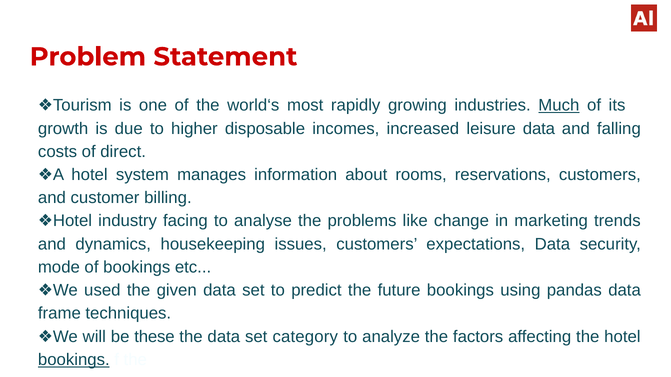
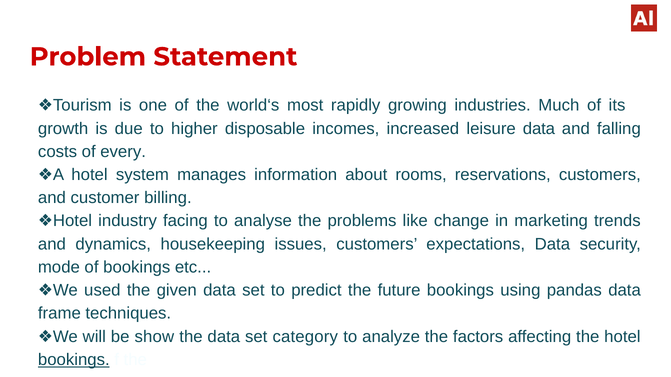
Much underline: present -> none (559, 106)
direct: direct -> every (123, 152)
these: these -> show (154, 337)
